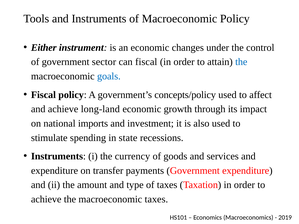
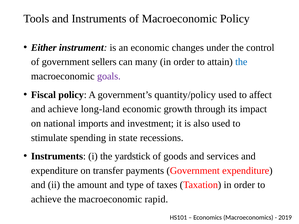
sector: sector -> sellers (104, 62)
can fiscal: fiscal -> many (146, 62)
goals colour: blue -> purple (109, 76)
concepts/policy: concepts/policy -> quantity/policy (185, 95)
currency: currency -> yardstick (133, 156)
macroeconomic taxes: taxes -> rapid (156, 199)
